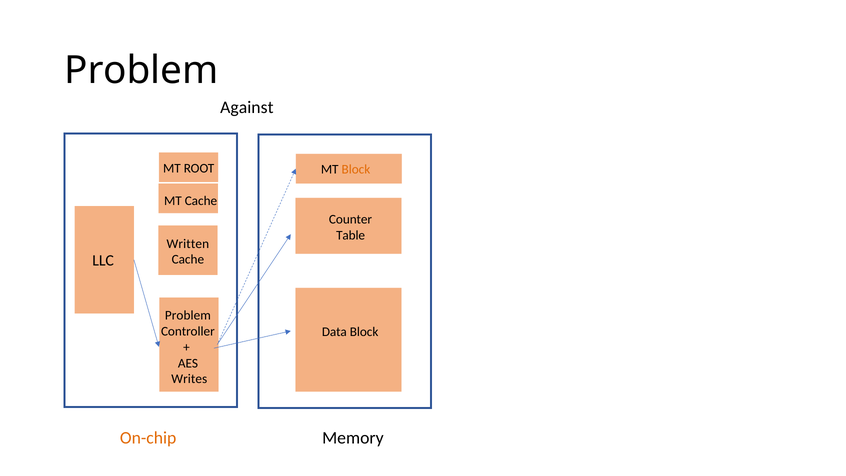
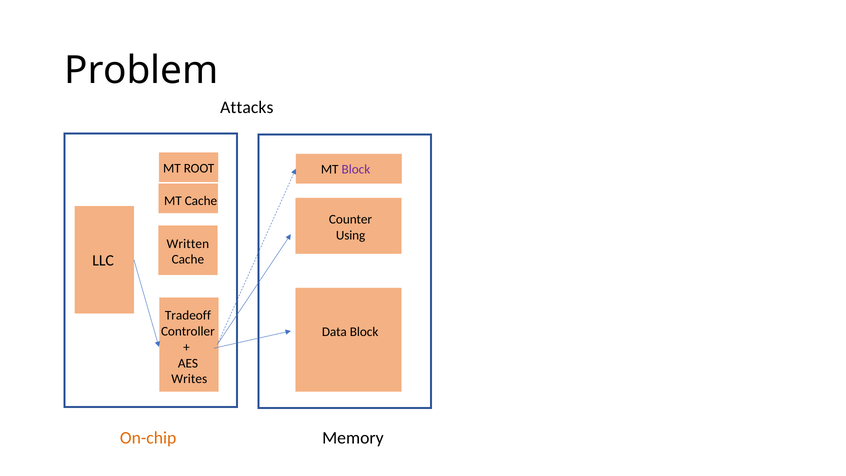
Against: Against -> Attacks (247, 107)
Block colour: orange -> purple (356, 169)
Table: Table -> Using (351, 235)
Problem: Problem -> Tradeoff (188, 316)
